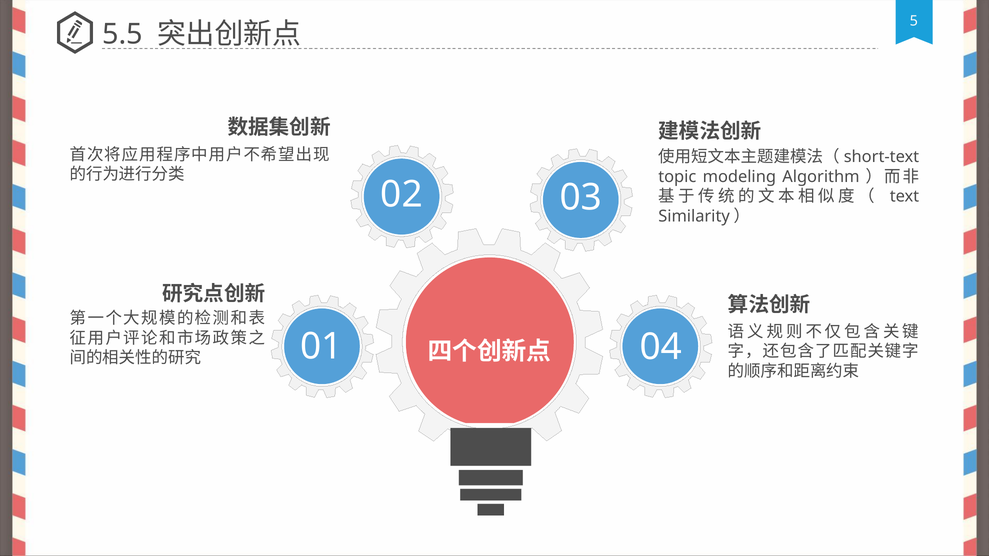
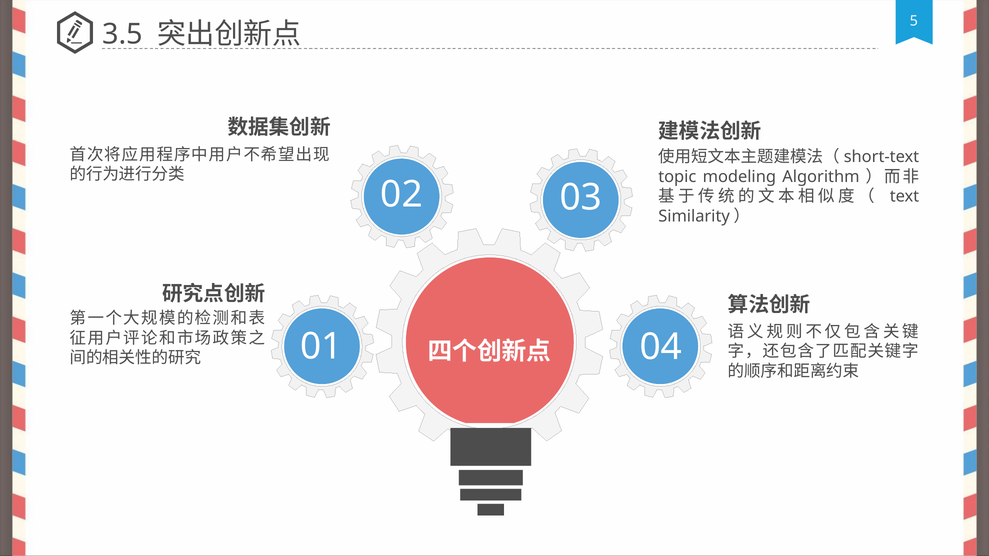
5.5: 5.5 -> 3.5 (122, 34)
